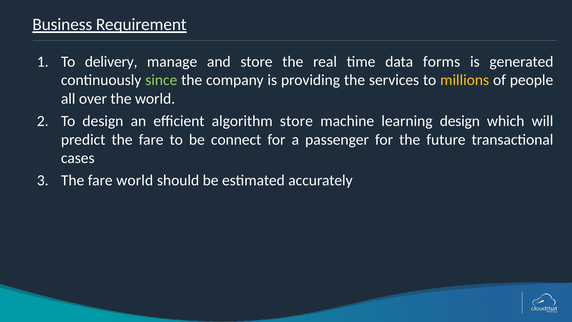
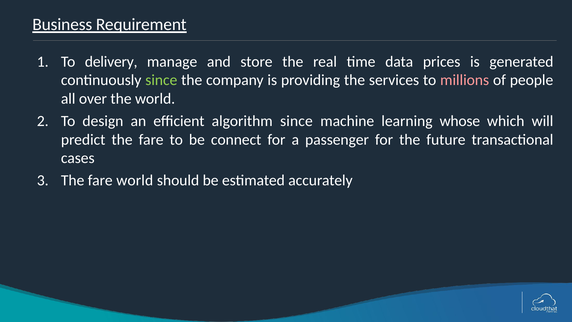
forms: forms -> prices (442, 62)
millions colour: yellow -> pink (465, 80)
algorithm store: store -> since (296, 121)
learning design: design -> whose (460, 121)
